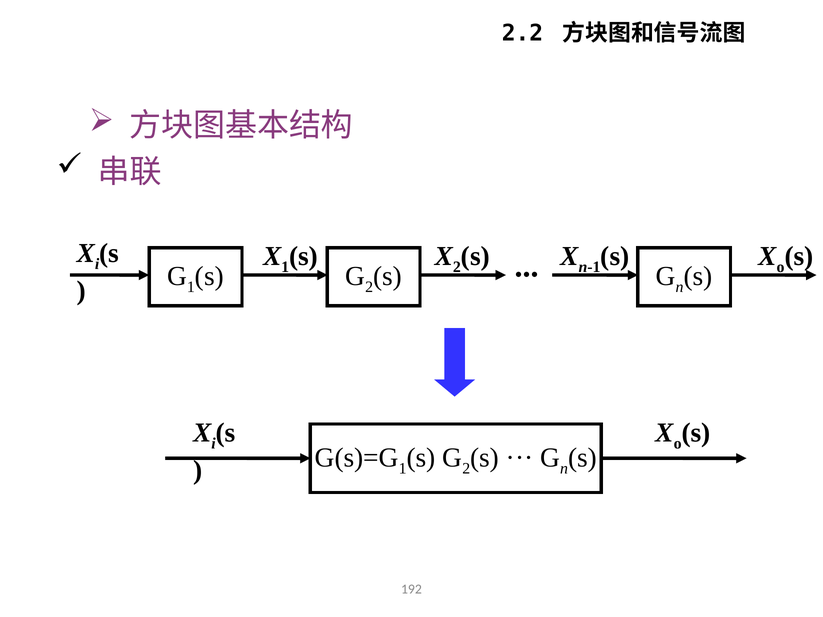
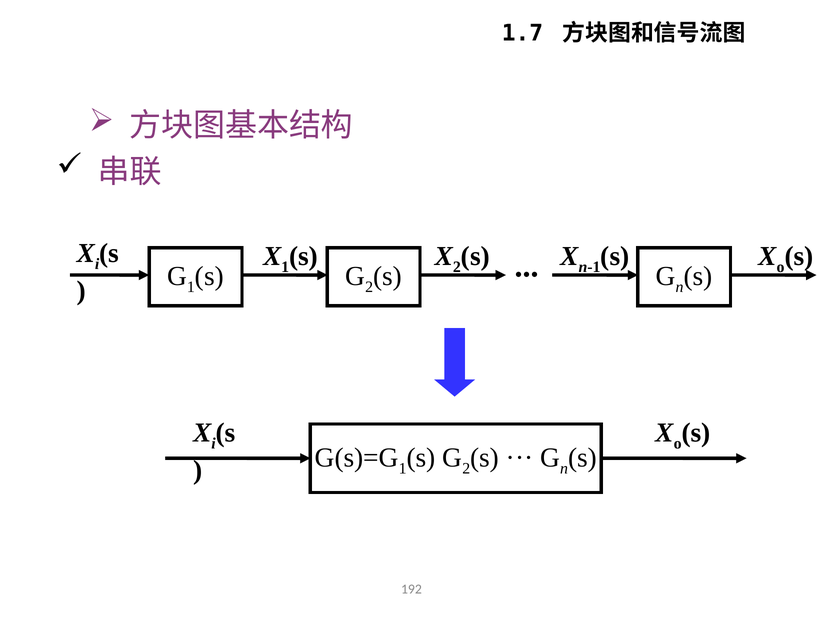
2.2: 2.2 -> 1.7 (522, 33)
